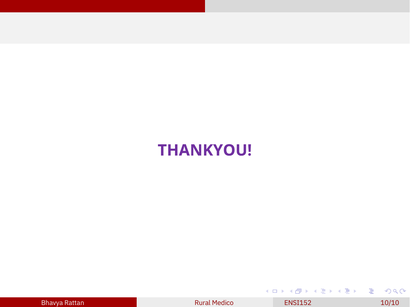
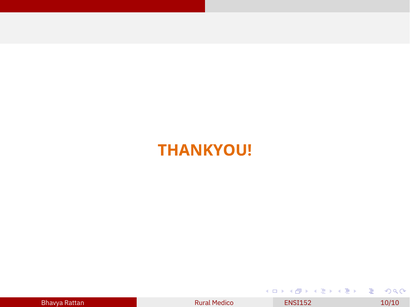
THANKYOU colour: purple -> orange (205, 150)
